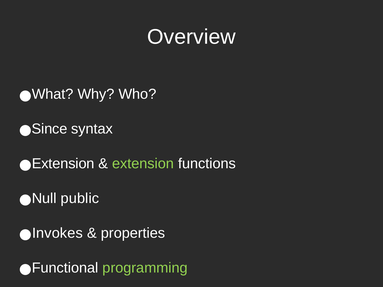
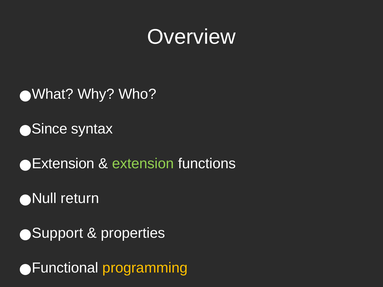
public: public -> return (80, 198)
Invokes: Invokes -> Support (57, 233)
programming colour: light green -> yellow (145, 268)
